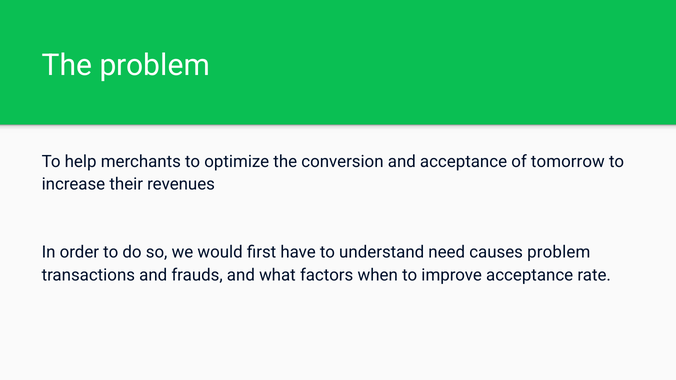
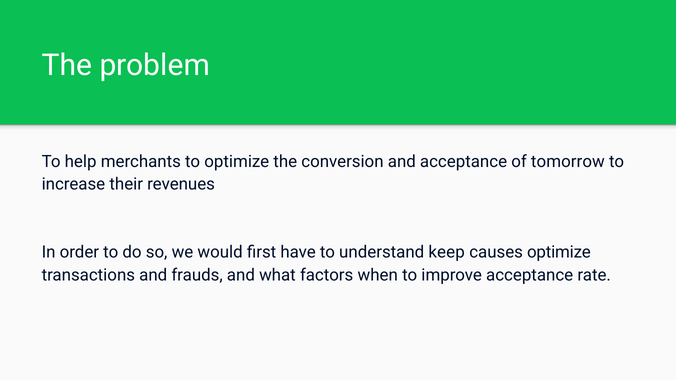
need: need -> keep (447, 253)
causes problem: problem -> optimize (559, 253)
